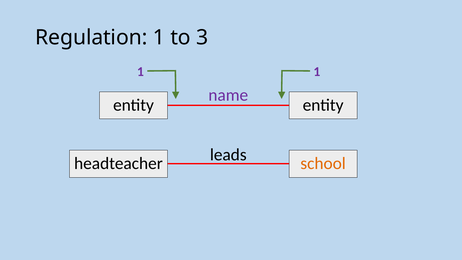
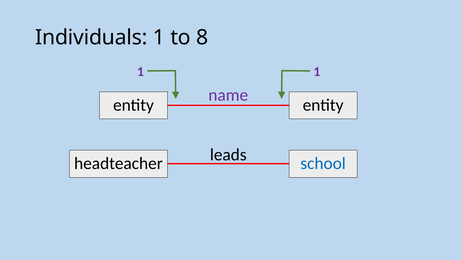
Regulation: Regulation -> Individuals (91, 37)
3: 3 -> 8 (202, 37)
school colour: orange -> blue (323, 163)
